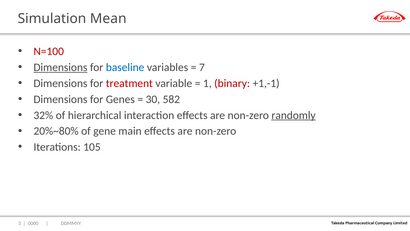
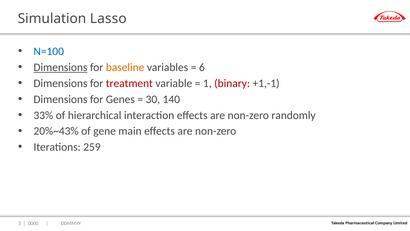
Mean: Mean -> Lasso (108, 18)
N=100 colour: red -> blue (49, 51)
baseline colour: blue -> orange (125, 67)
7: 7 -> 6 (202, 67)
582: 582 -> 140 (171, 99)
32%: 32% -> 33% (43, 115)
randomly underline: present -> none (294, 115)
20%~80%: 20%~80% -> 20%~43% (56, 131)
105: 105 -> 259 (92, 147)
